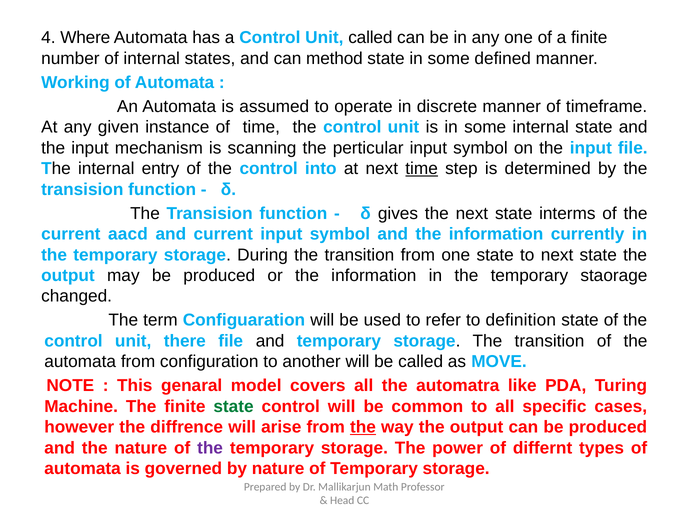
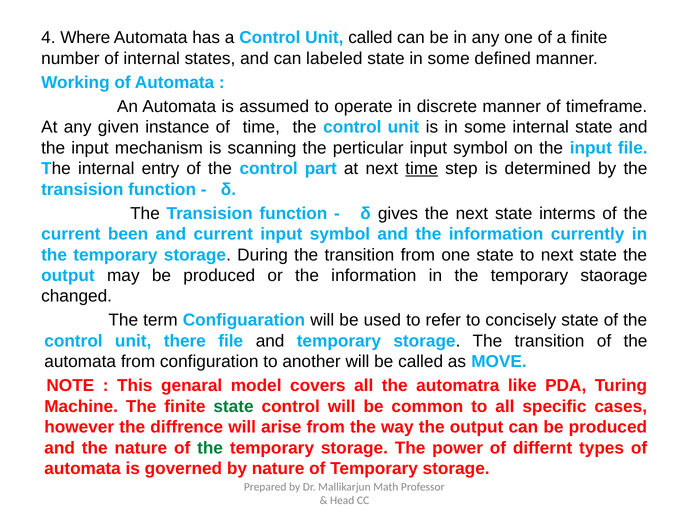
method: method -> labeled (334, 58)
into: into -> part (321, 169)
aacd: aacd -> been (128, 234)
definition: definition -> concisely (521, 320)
the underline: present -> none (363, 427)
the colour: purple -> green (210, 448)
